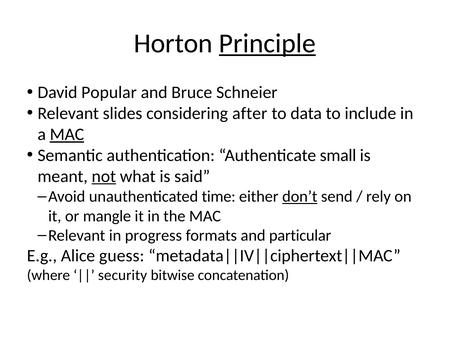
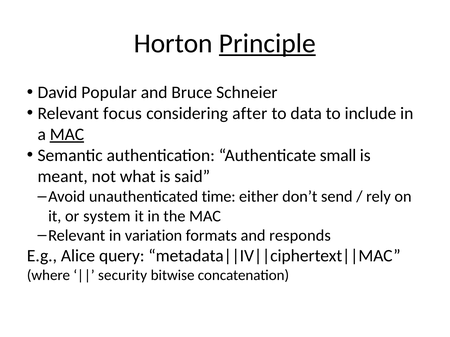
slides: slides -> focus (122, 114)
not underline: present -> none (104, 177)
don’t underline: present -> none (300, 197)
mangle: mangle -> system (107, 216)
progress: progress -> variation (154, 236)
particular: particular -> responds (300, 236)
guess: guess -> query (122, 256)
